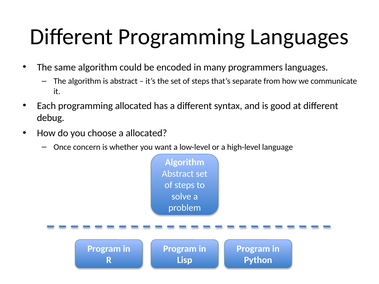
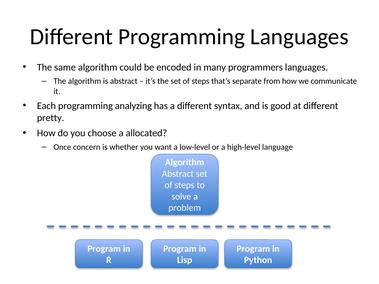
programming allocated: allocated -> analyzing (133, 106)
debug: debug -> pretty (51, 118)
